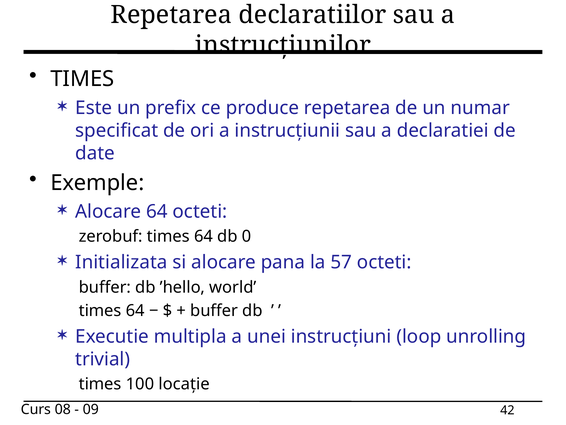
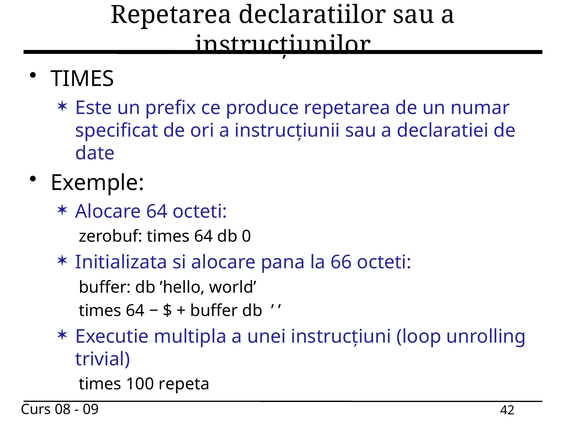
57: 57 -> 66 (341, 262)
locație: locație -> repeta (184, 384)
